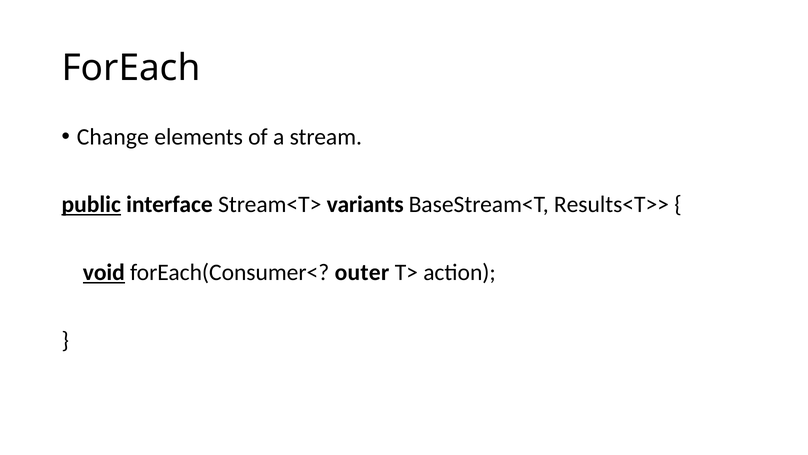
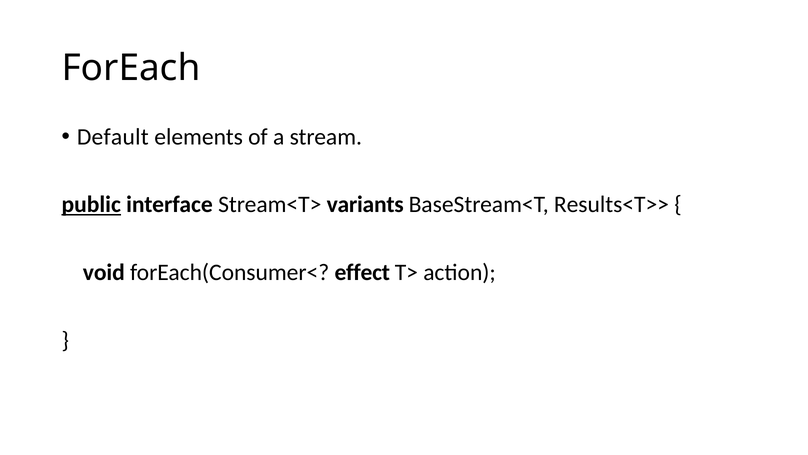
Change: Change -> Default (113, 137)
void underline: present -> none (104, 272)
outer: outer -> effect (362, 272)
